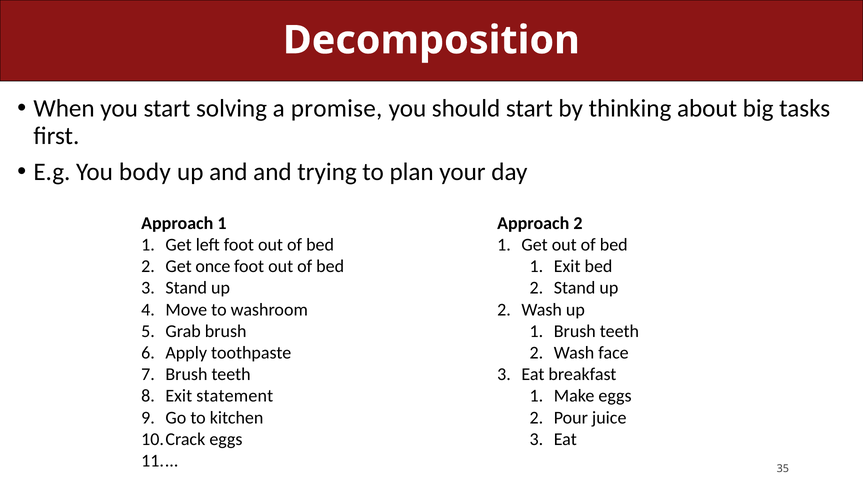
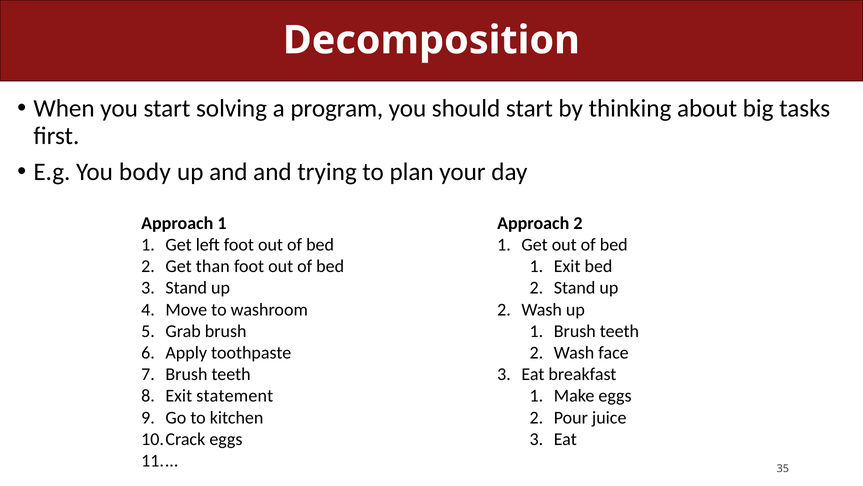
promise: promise -> program (337, 108)
once: once -> than (213, 266)
